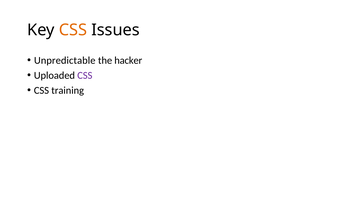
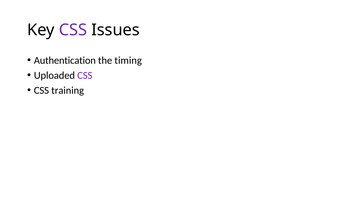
CSS colour: orange -> purple (73, 30)
Unpredictable: Unpredictable -> Authentication (65, 60)
hacker: hacker -> timing (128, 60)
